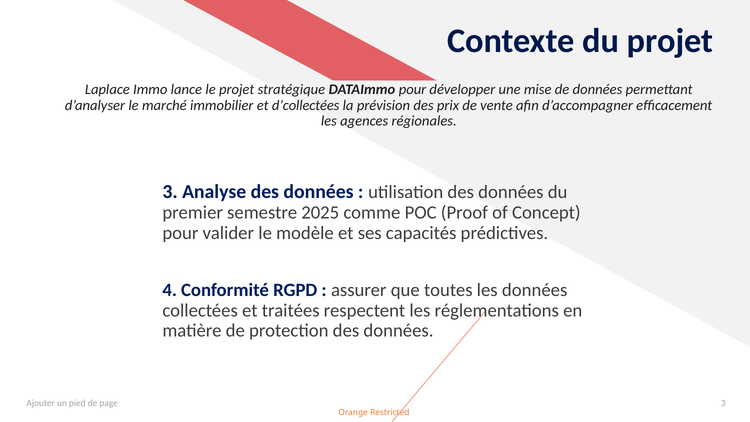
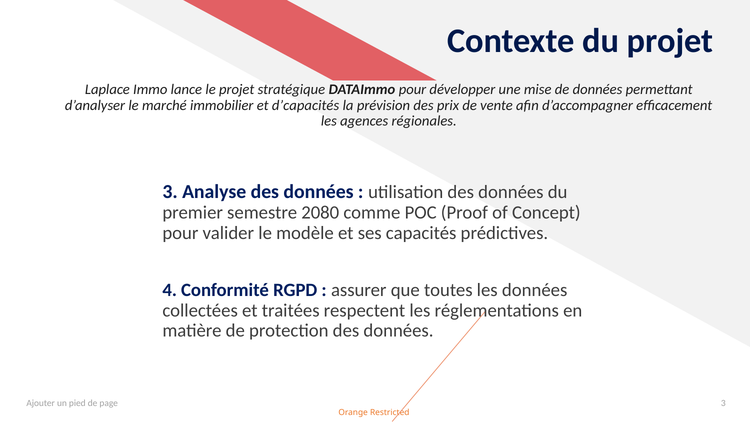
d’collectées: d’collectées -> d’capacités (306, 105)
2025: 2025 -> 2080 (320, 213)
